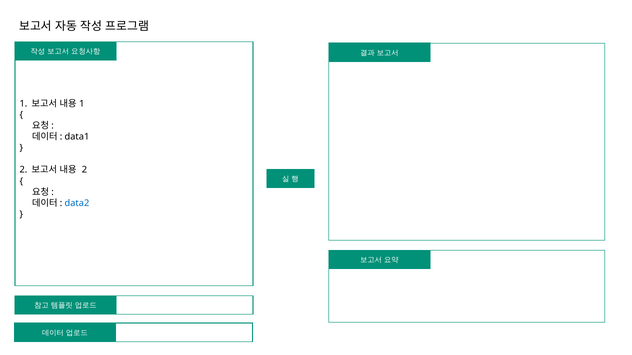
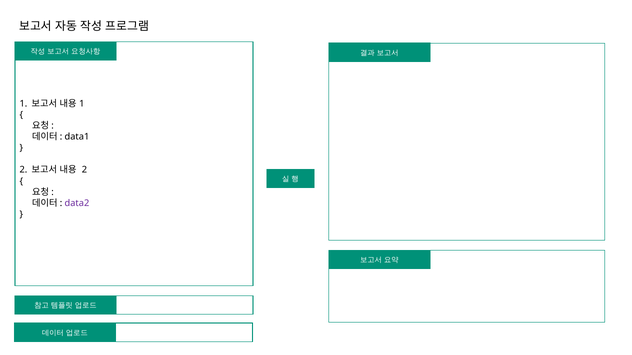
data2 colour: blue -> purple (77, 203)
